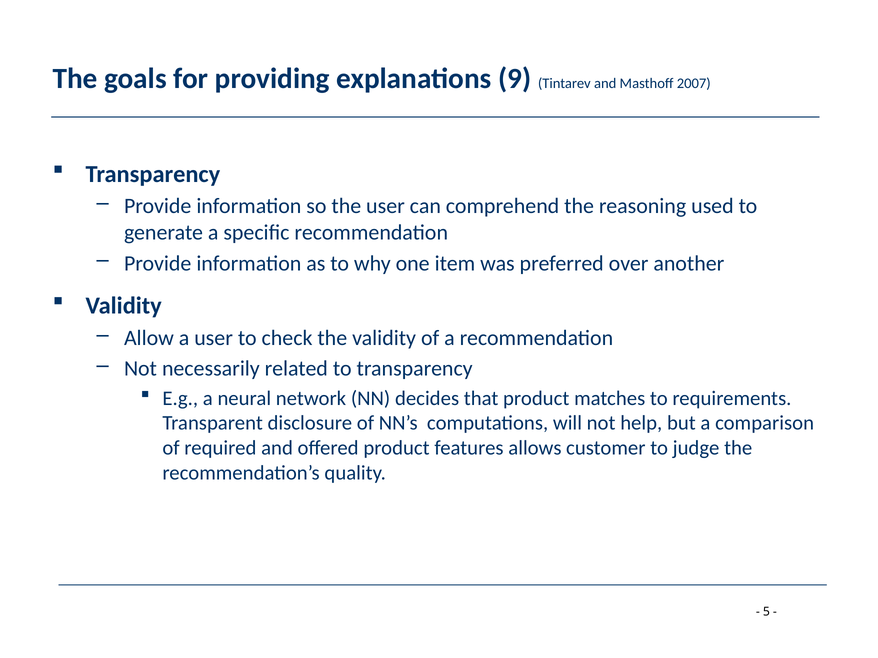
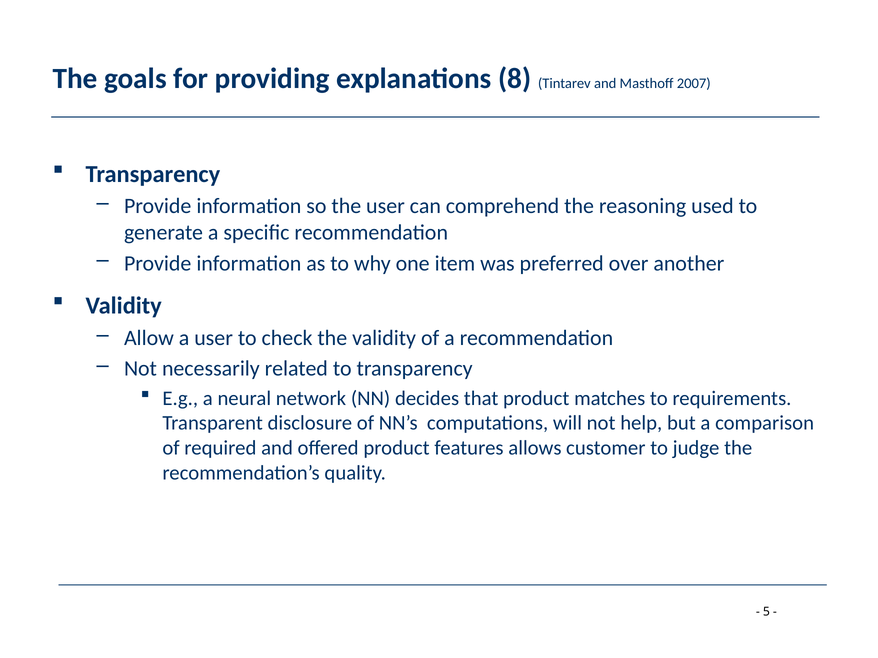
9: 9 -> 8 (515, 79)
